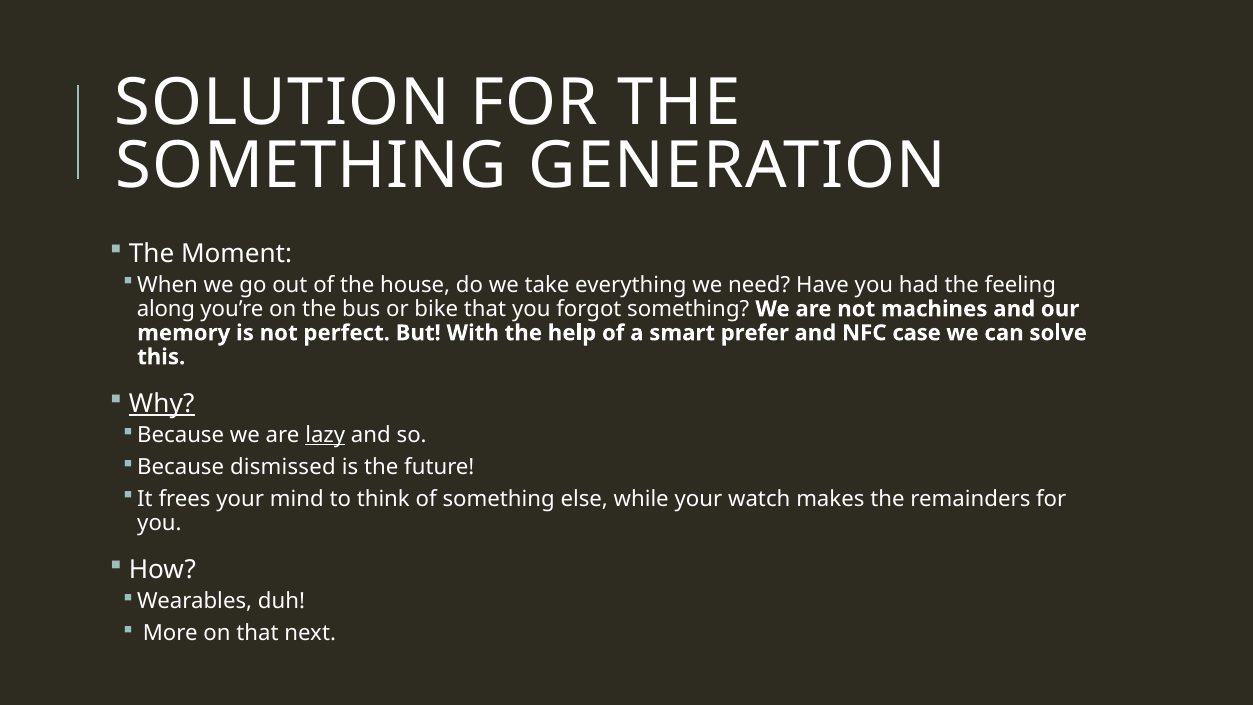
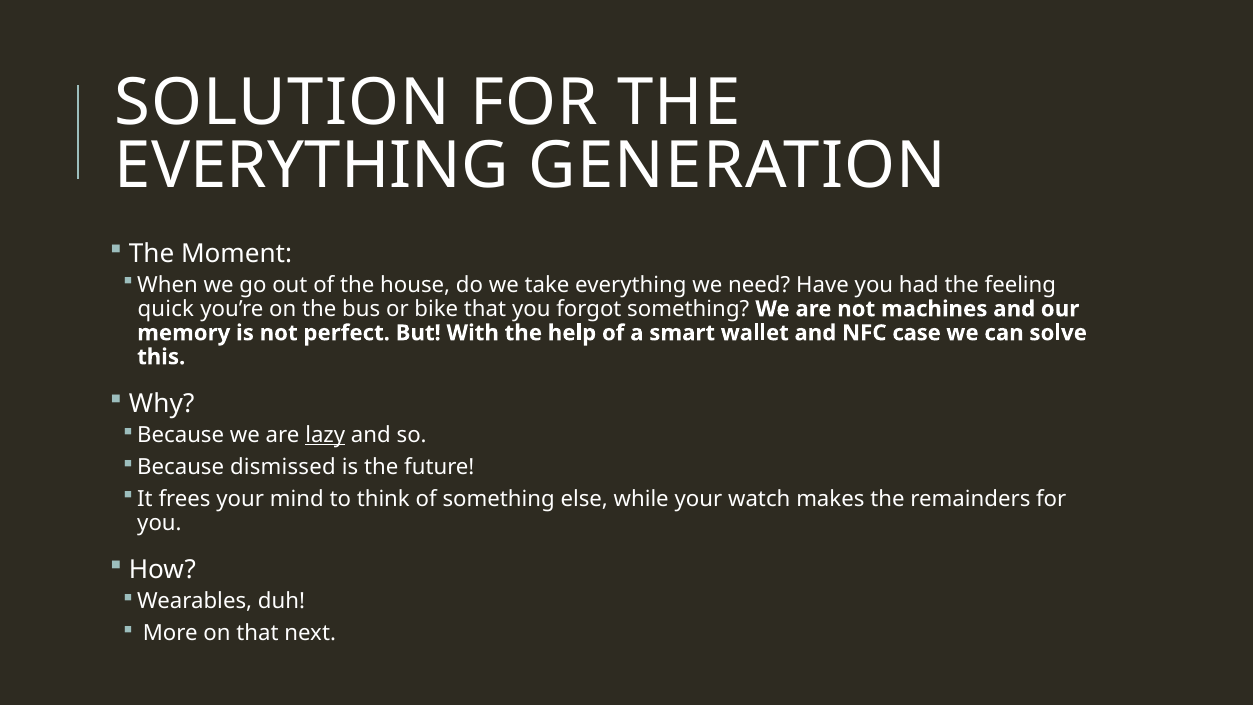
SOMETHING: SOMETHING -> EVERYTHING (312, 166)
along: along -> quick (166, 309)
prefer: prefer -> wallet (755, 333)
Why underline: present -> none (162, 404)
